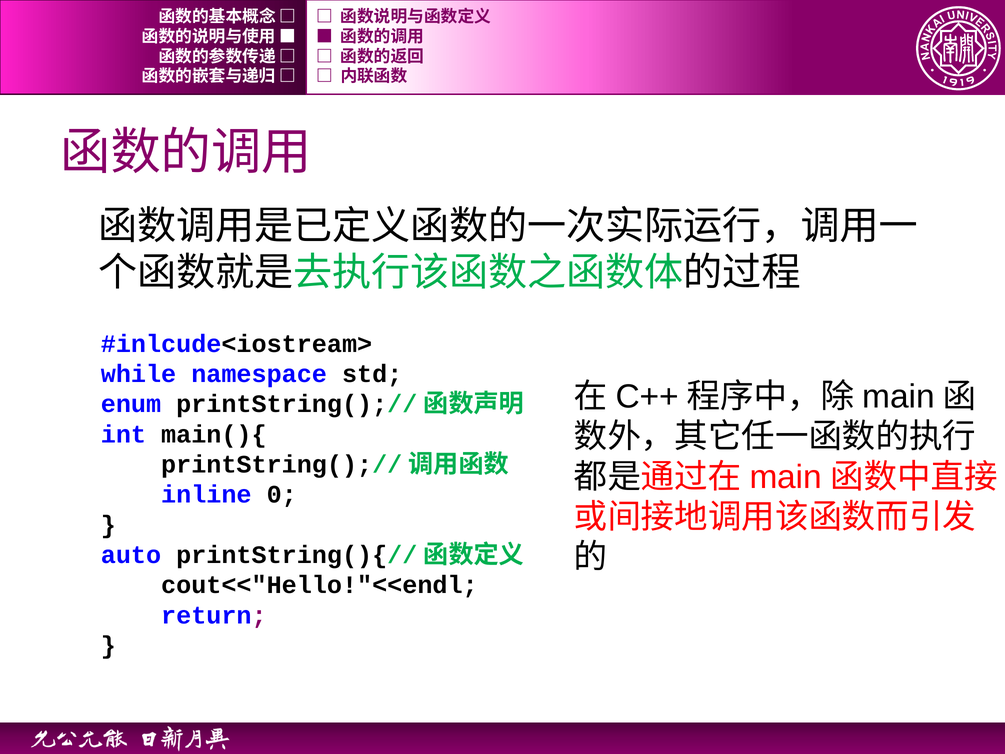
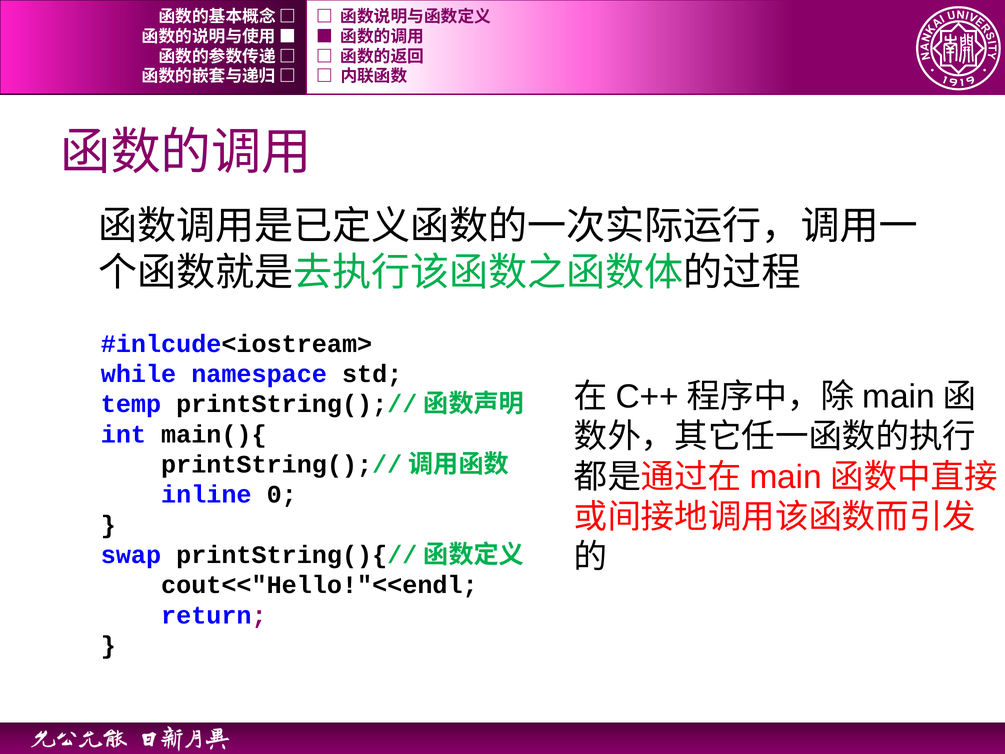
enum: enum -> temp (131, 404)
auto: auto -> swap (131, 555)
